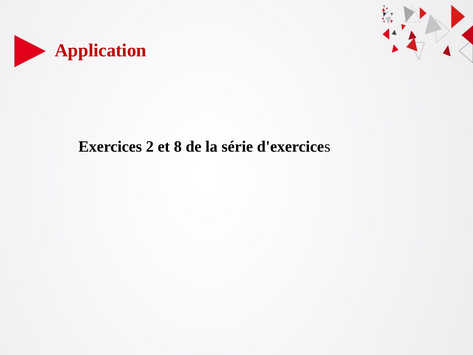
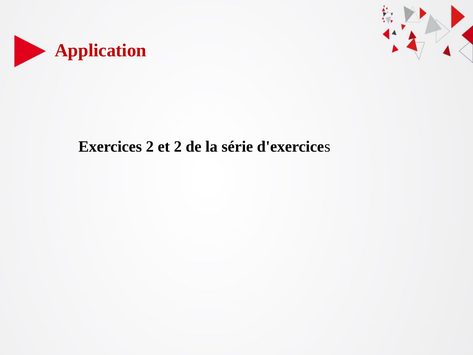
et 8: 8 -> 2 (178, 147)
